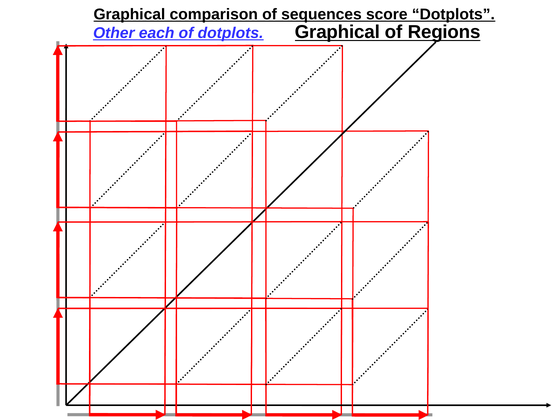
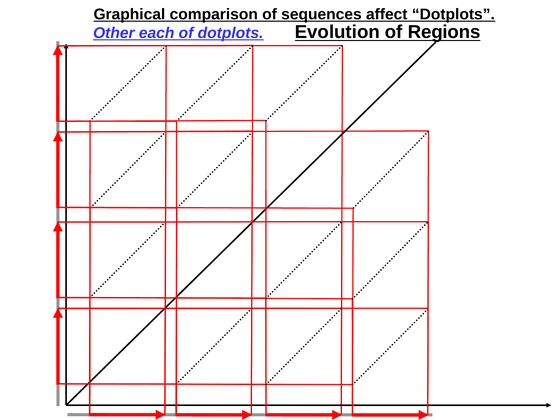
score: score -> affect (387, 14)
Graphical: Graphical -> Evolution (337, 32)
